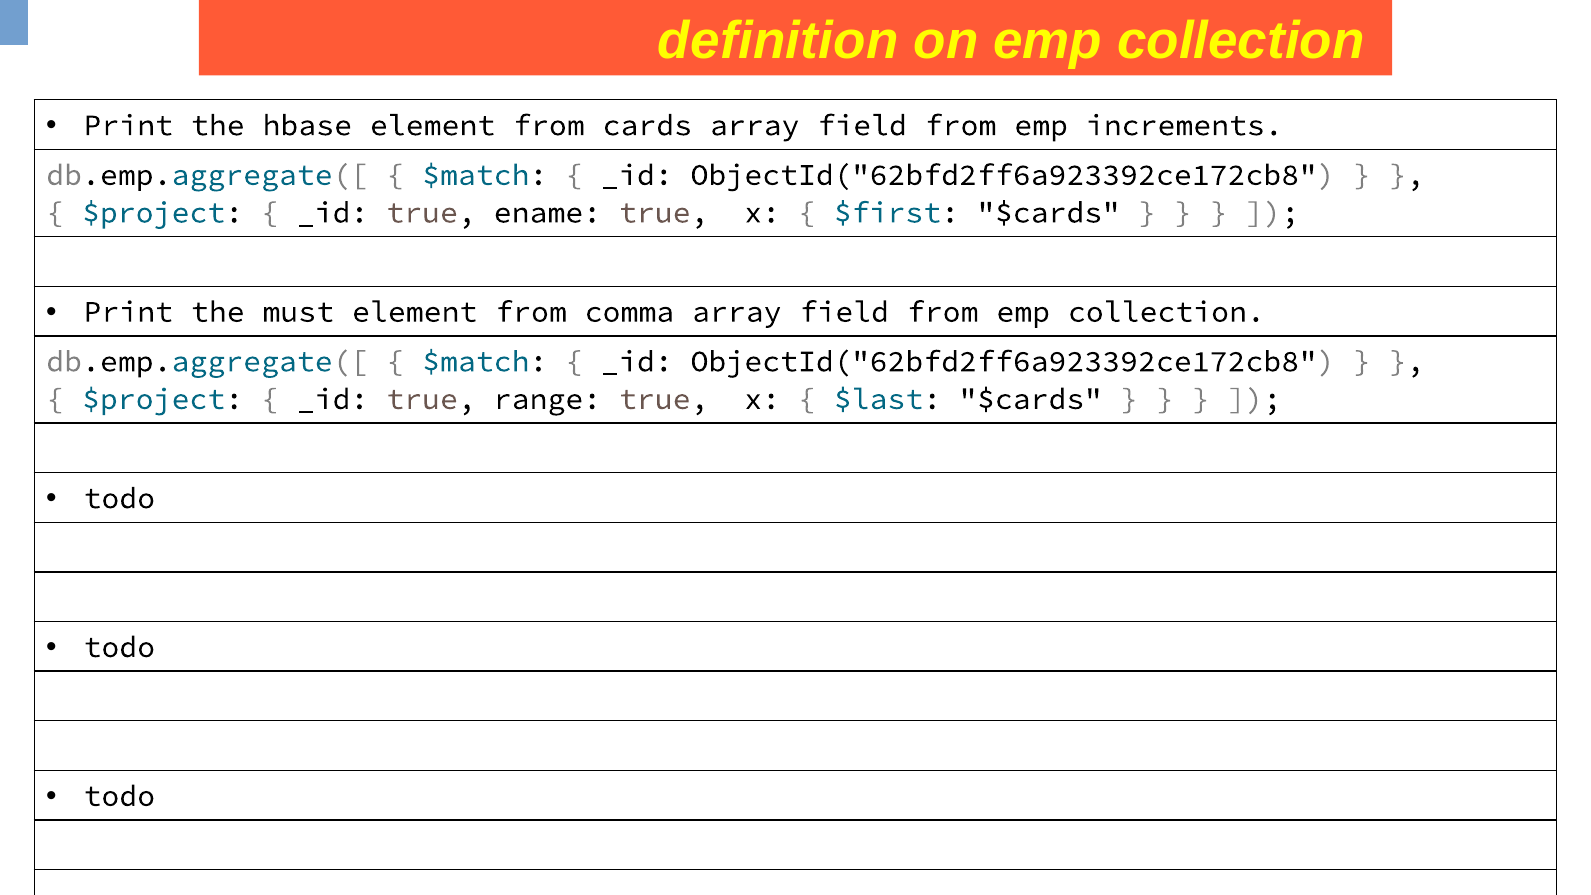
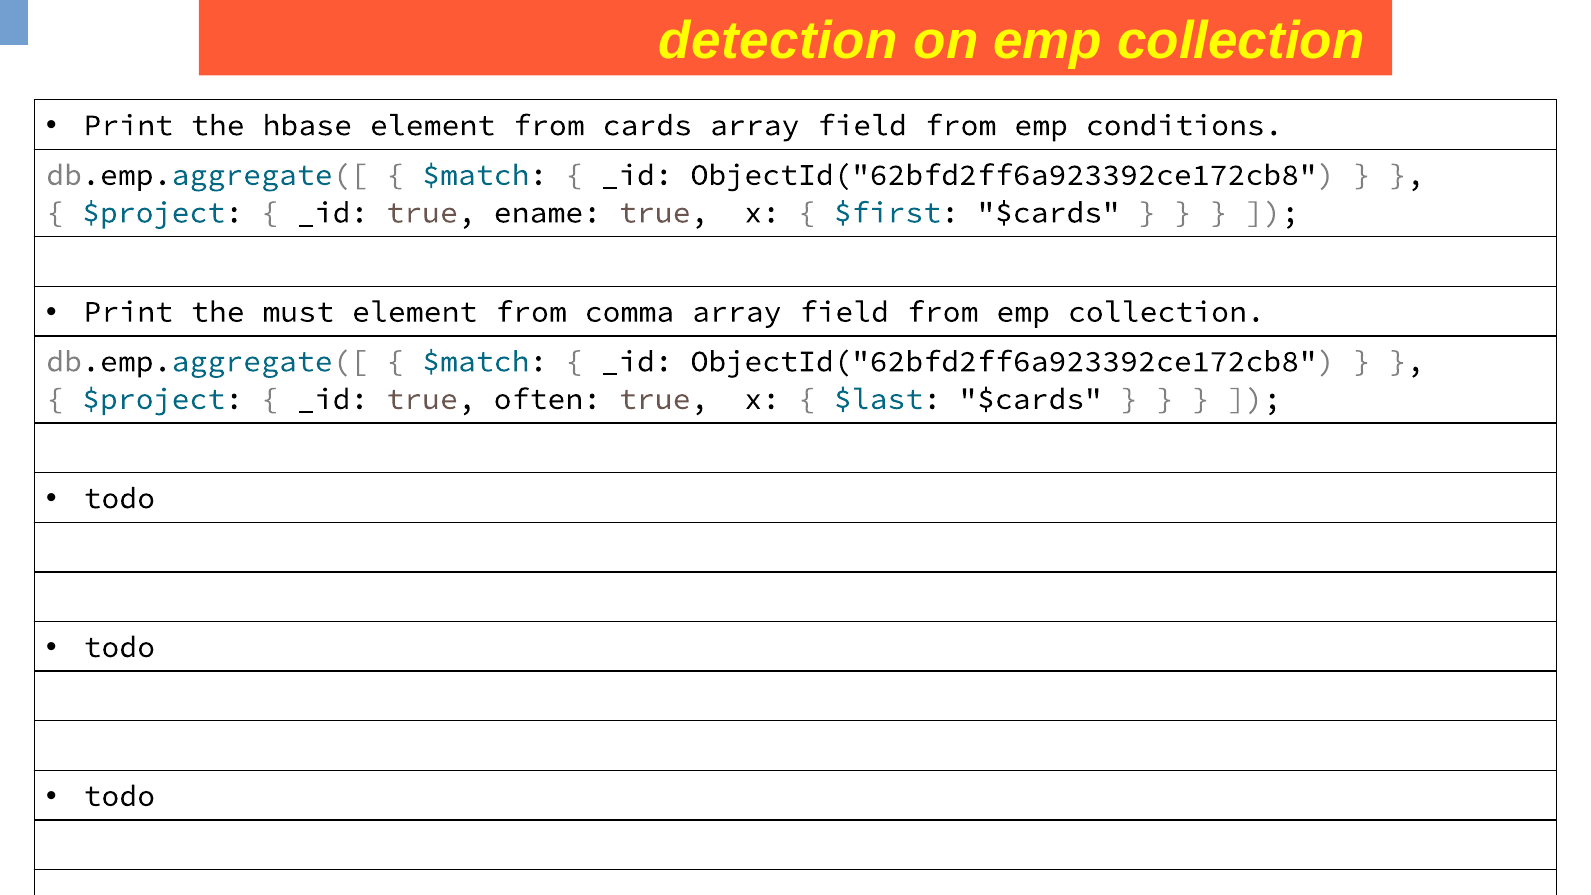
definition: definition -> detection (778, 41)
increments: increments -> conditions (1184, 125)
range: range -> often (547, 399)
